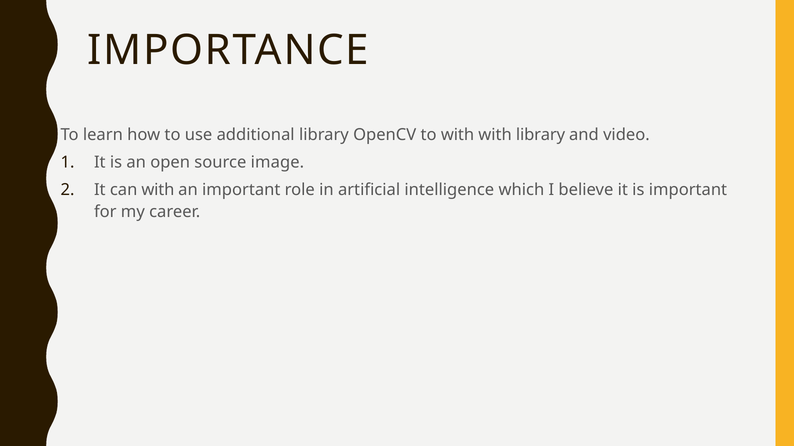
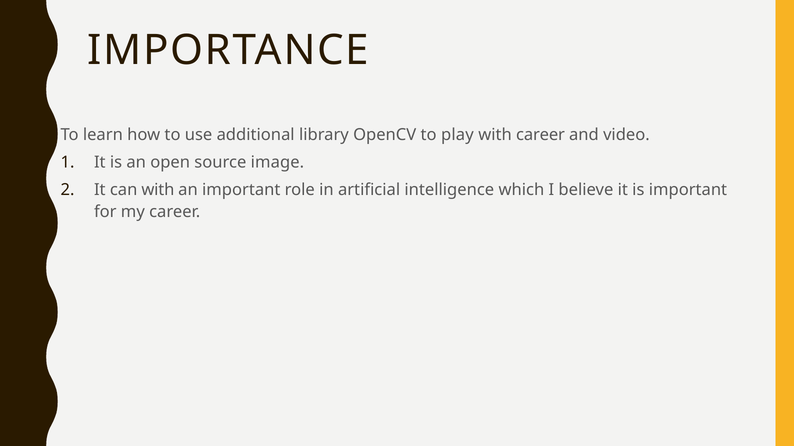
to with: with -> play (457, 135)
with library: library -> career (541, 135)
